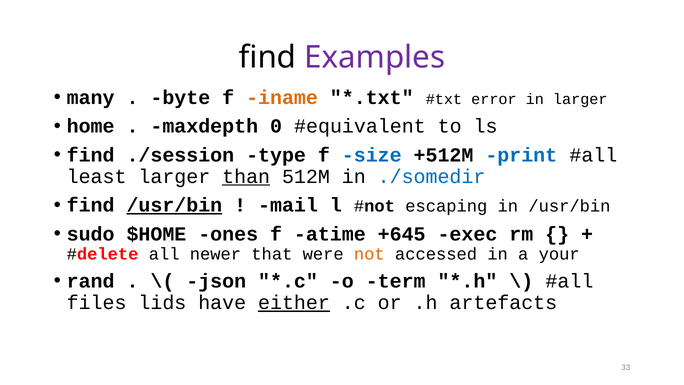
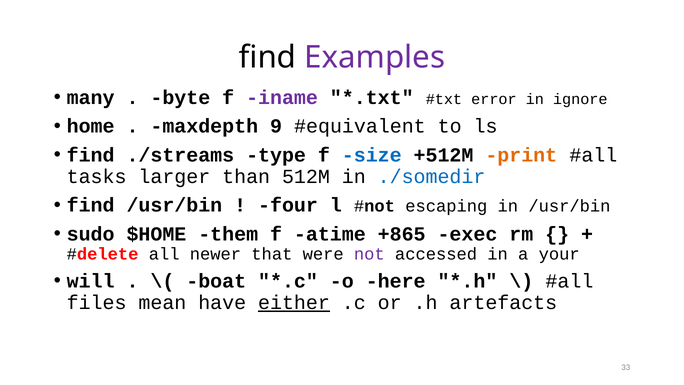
iname colour: orange -> purple (282, 98)
in larger: larger -> ignore (580, 99)
0: 0 -> 9 (276, 126)
./session: ./session -> ./streams (180, 155)
print colour: blue -> orange (521, 155)
least: least -> tasks (97, 176)
than underline: present -> none (246, 176)
/usr/bin underline: present -> none (174, 205)
mail: mail -> four (288, 205)
ones: ones -> them (228, 234)
+645: +645 -> +865 (402, 234)
not colour: orange -> purple (369, 254)
rand: rand -> will (91, 281)
json: json -> boat (216, 281)
term: term -> here (396, 281)
lids: lids -> mean (162, 303)
